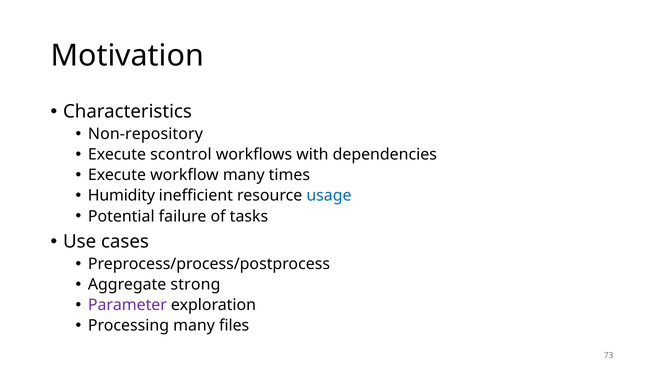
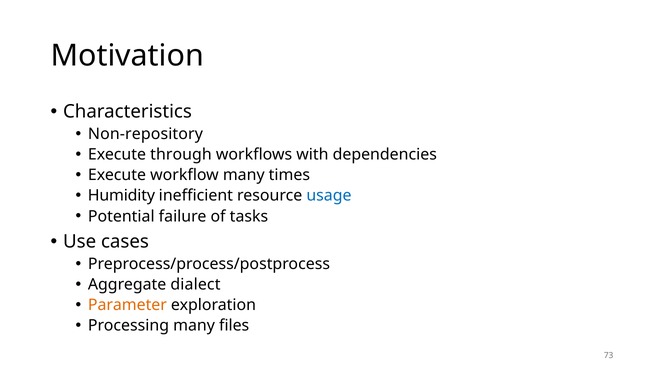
scontrol: scontrol -> through (181, 155)
strong: strong -> dialect (195, 285)
Parameter colour: purple -> orange (127, 306)
